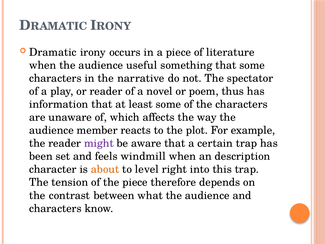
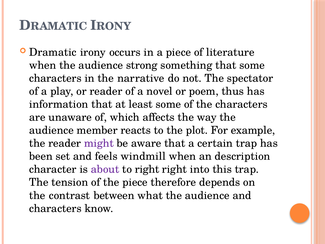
useful: useful -> strong (142, 65)
about colour: orange -> purple (105, 169)
to level: level -> right (147, 169)
